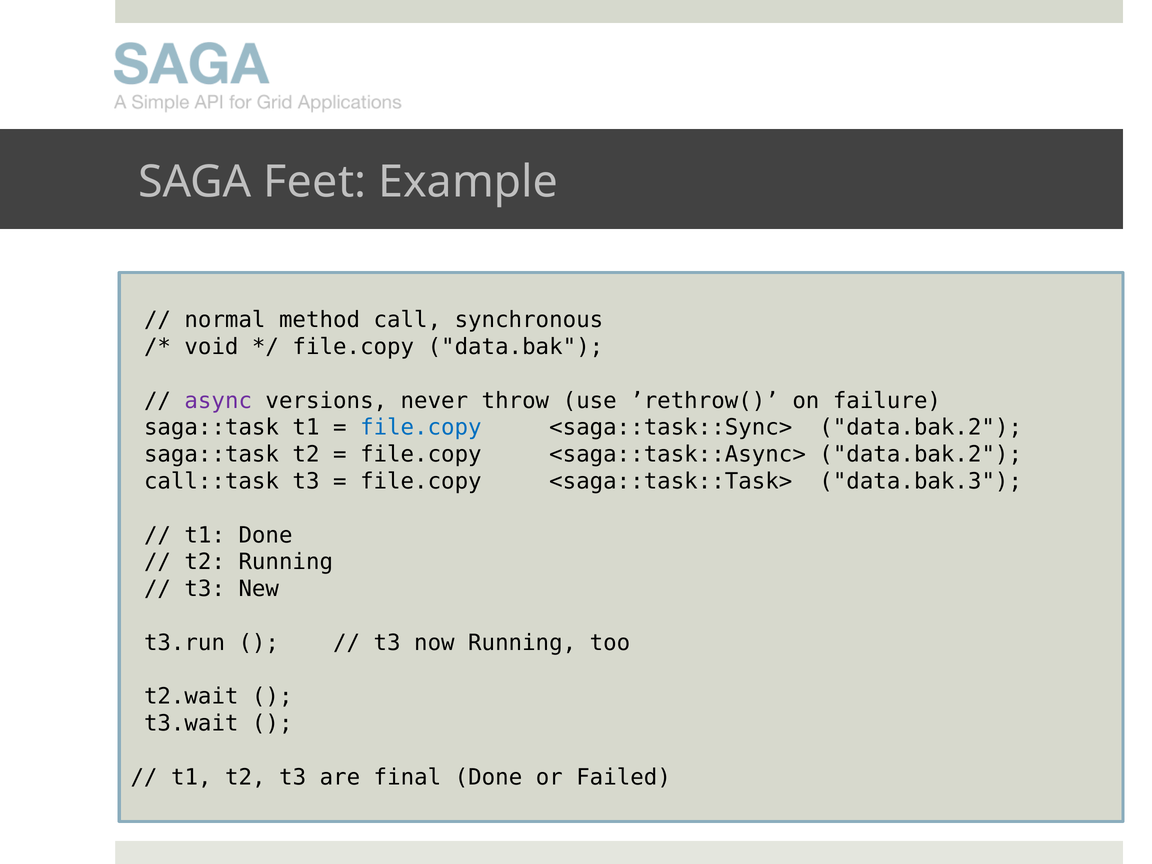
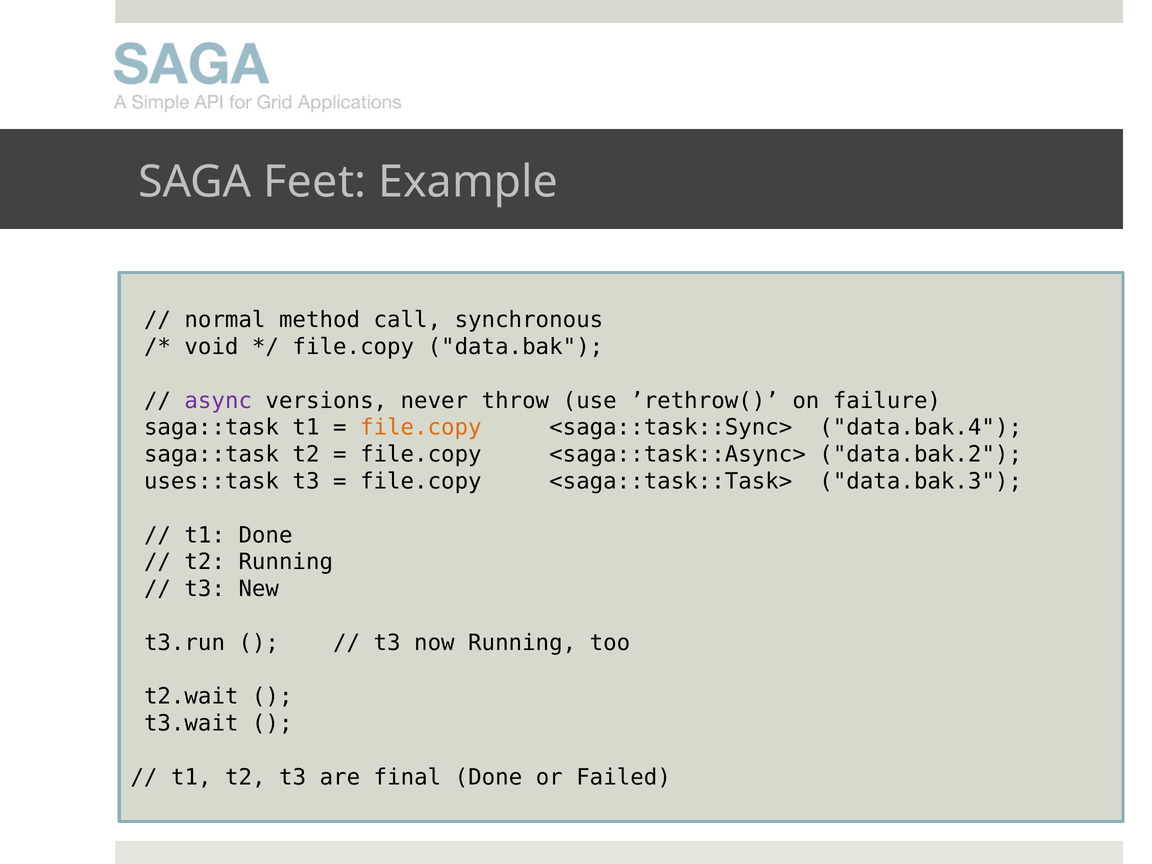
file.copy colour: blue -> orange (421, 428)
<saga::task::Sync> data.bak.2: data.bak.2 -> data.bak.4 (921, 428)
call::task: call::task -> uses::task (211, 481)
